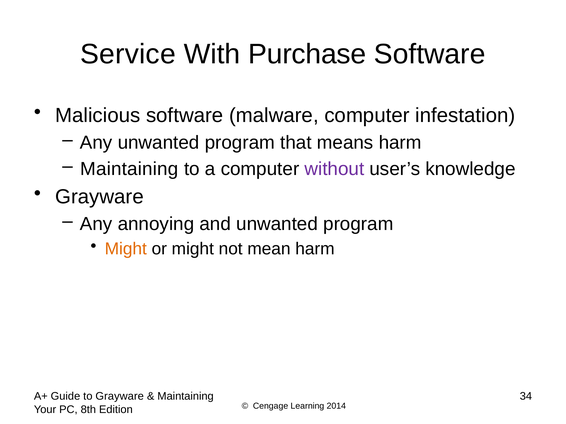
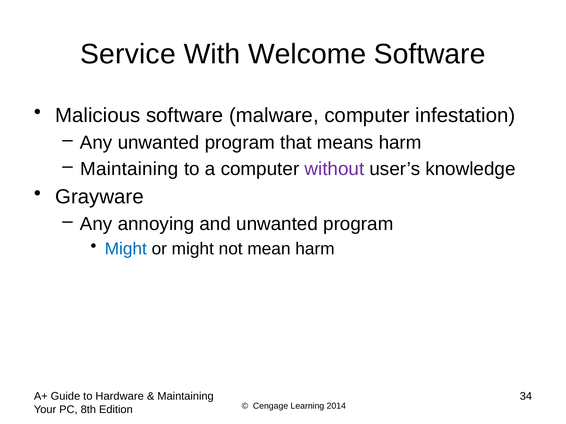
Purchase: Purchase -> Welcome (307, 54)
Might colour: orange -> blue (126, 249)
to Grayware: Grayware -> Hardware (120, 397)
